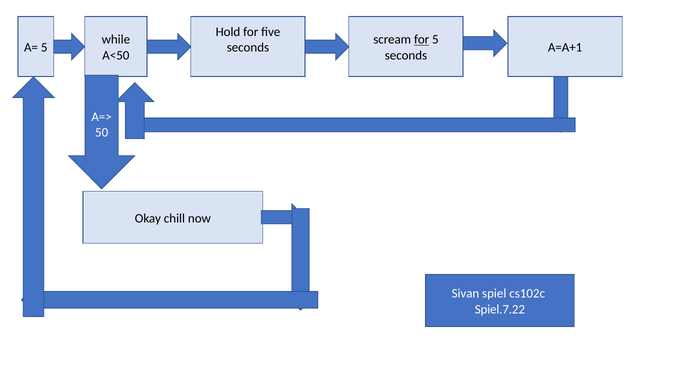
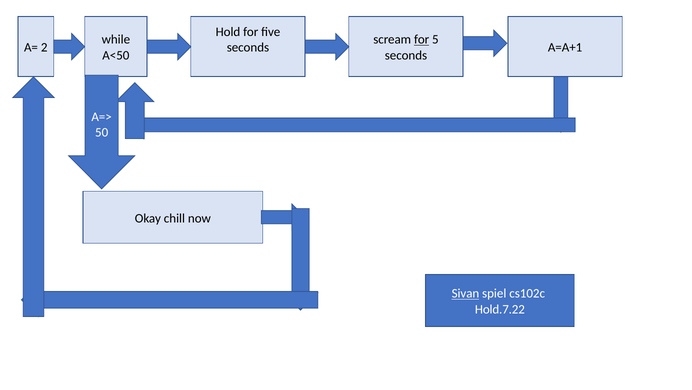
A= 5: 5 -> 2 (44, 47)
Sivan underline: none -> present (465, 293)
Spiel.7.22: Spiel.7.22 -> Hold.7.22 (500, 309)
